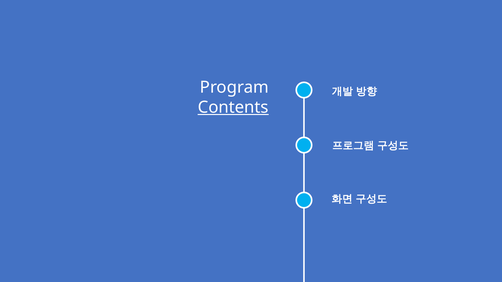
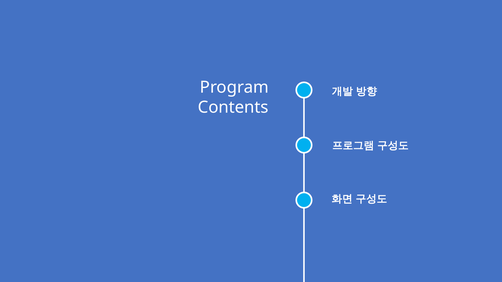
Contents underline: present -> none (233, 108)
